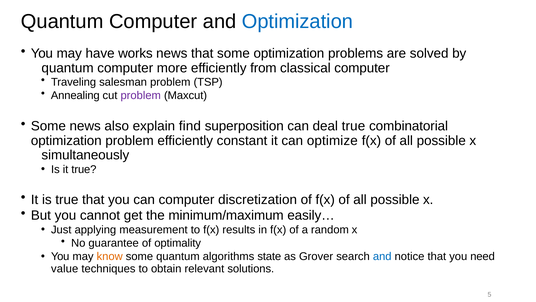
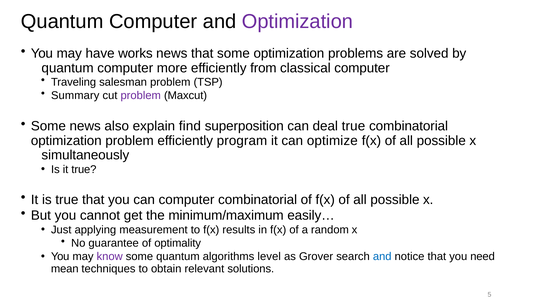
Optimization colour: blue -> purple (297, 21)
Annealing: Annealing -> Summary (75, 95)
constant: constant -> program (242, 140)
computer discretization: discretization -> combinatorial (258, 199)
know colour: orange -> purple (110, 256)
state: state -> level (269, 256)
value: value -> mean (65, 268)
